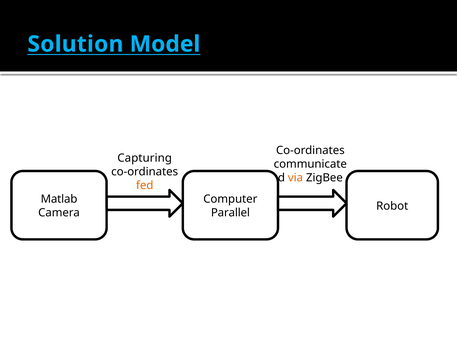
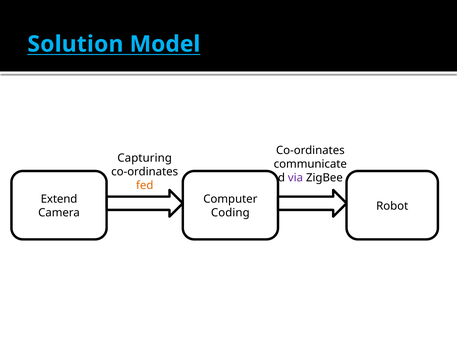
via colour: orange -> purple (295, 178)
Matlab: Matlab -> Extend (59, 200)
Parallel: Parallel -> Coding (230, 213)
